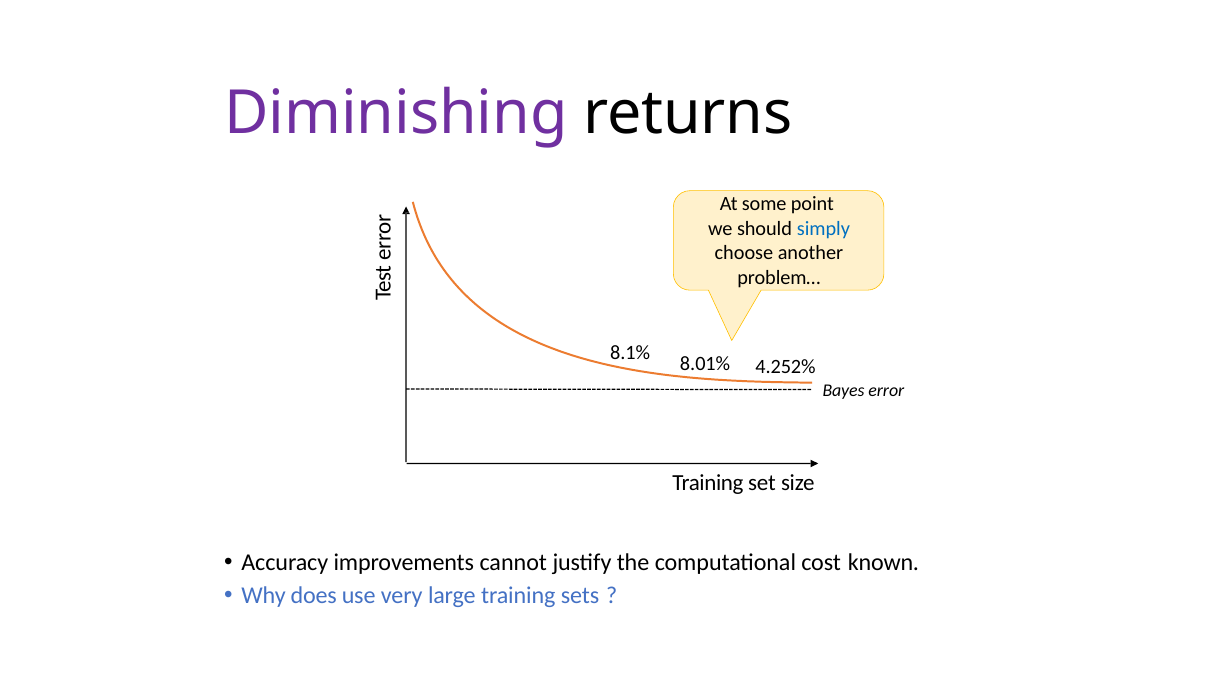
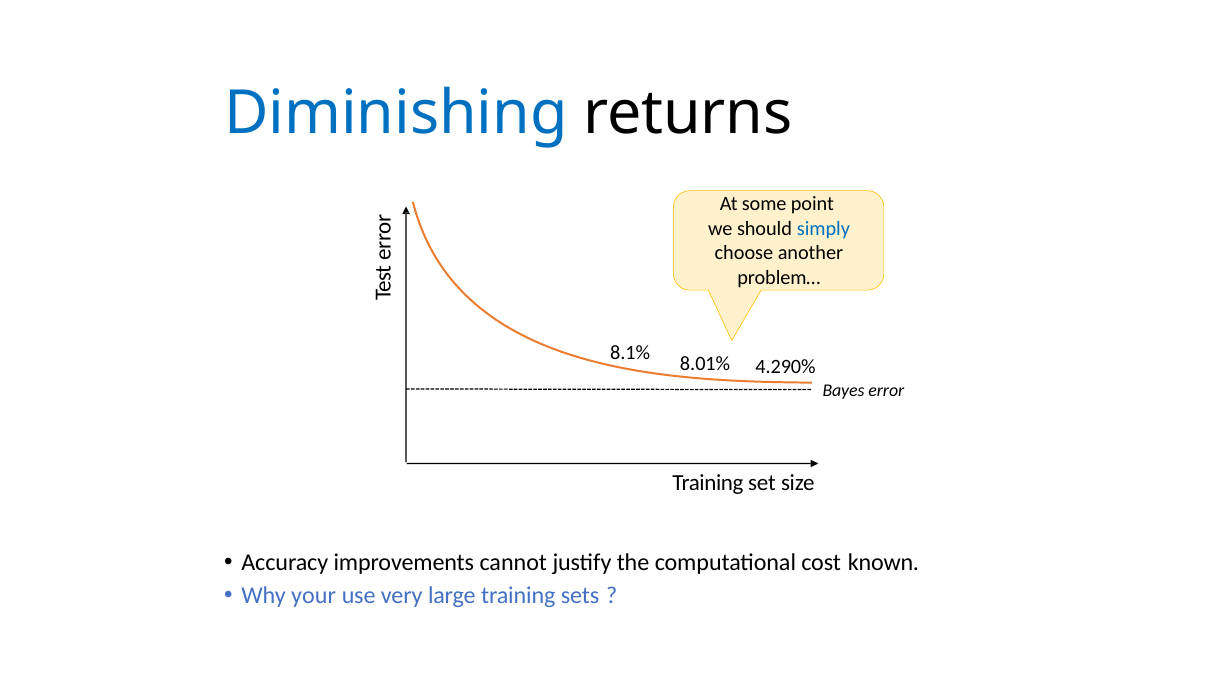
Diminishing colour: purple -> blue (396, 113)
4.252%: 4.252% -> 4.290% (786, 367)
does: does -> your (314, 596)
